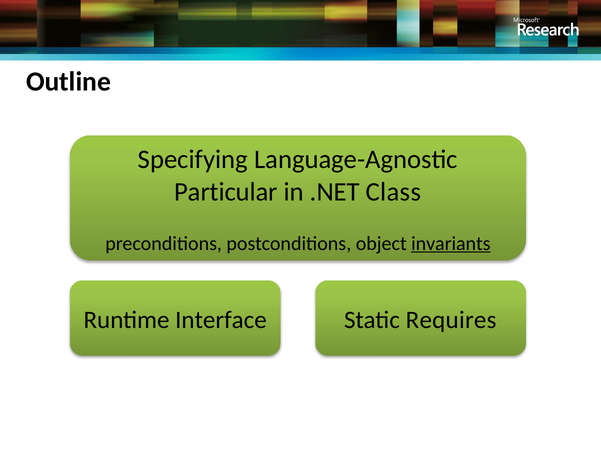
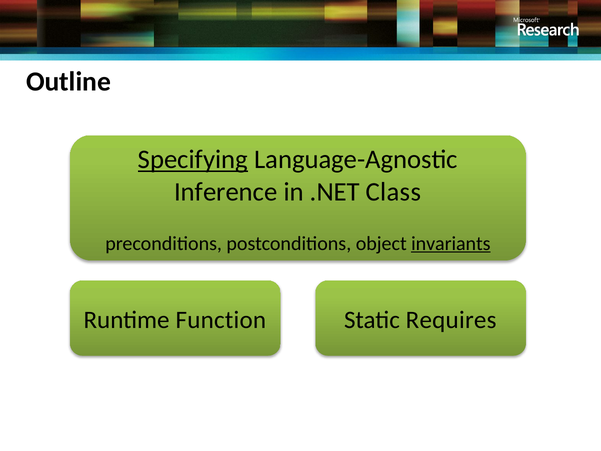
Specifying underline: none -> present (193, 160)
Particular: Particular -> Inference (226, 192)
Interface: Interface -> Function (221, 320)
